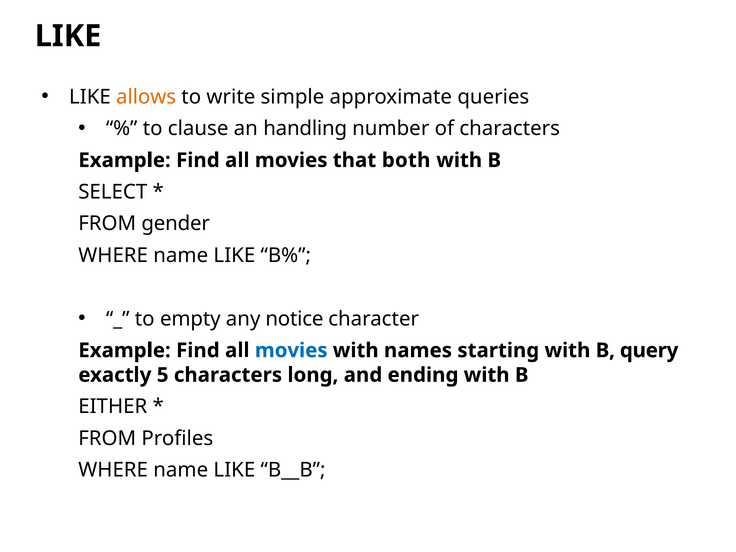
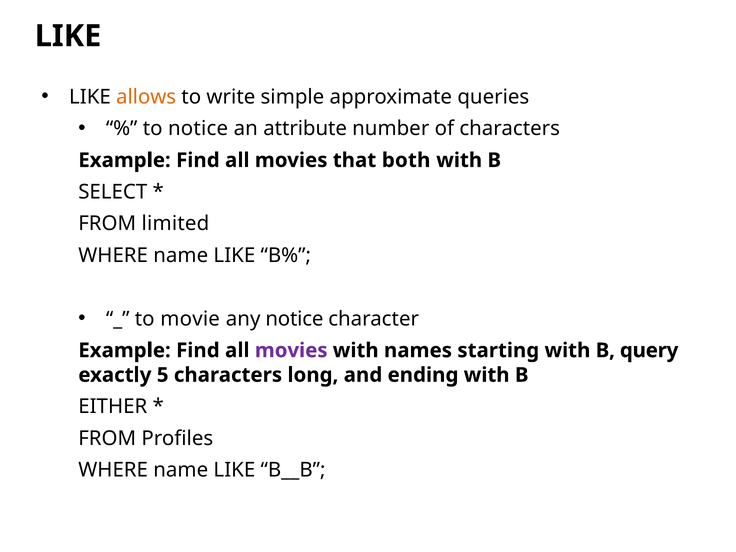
to clause: clause -> notice (198, 129)
handling: handling -> attribute (305, 129)
gender: gender -> limited (175, 224)
empty: empty -> movie (190, 319)
movies colour: blue -> purple (291, 350)
